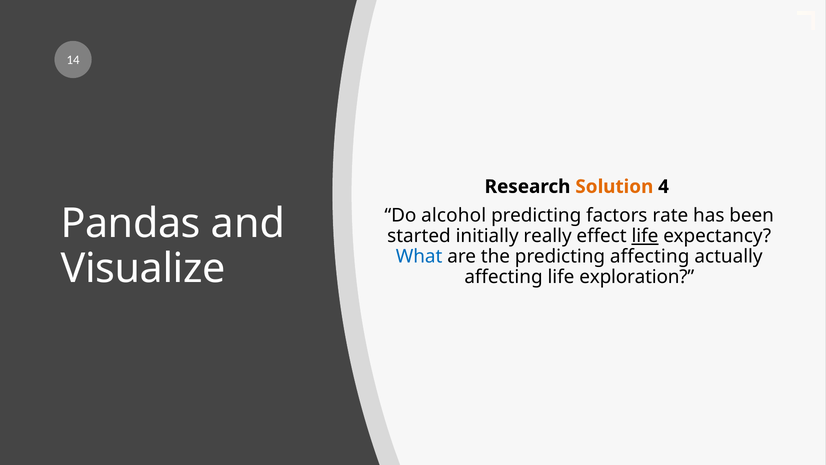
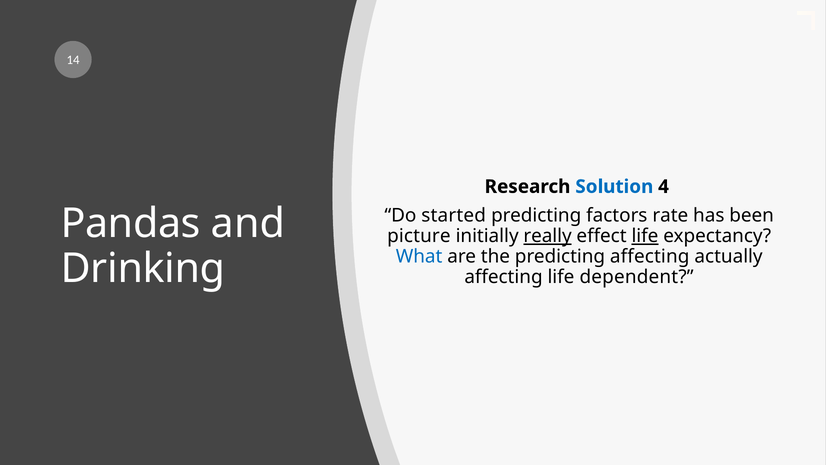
Solution colour: orange -> blue (614, 186)
alcohol: alcohol -> started (454, 216)
started: started -> picture (419, 236)
really underline: none -> present (548, 236)
Visualize: Visualize -> Drinking (143, 268)
exploration: exploration -> dependent (637, 277)
